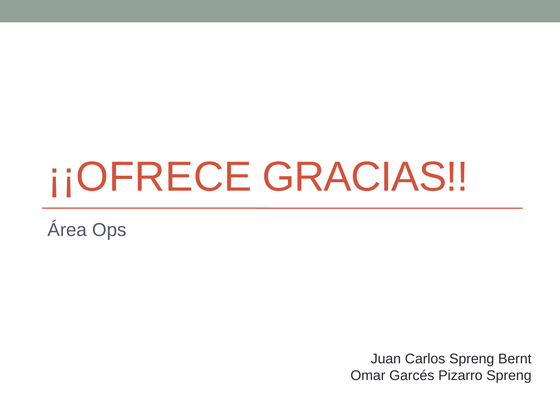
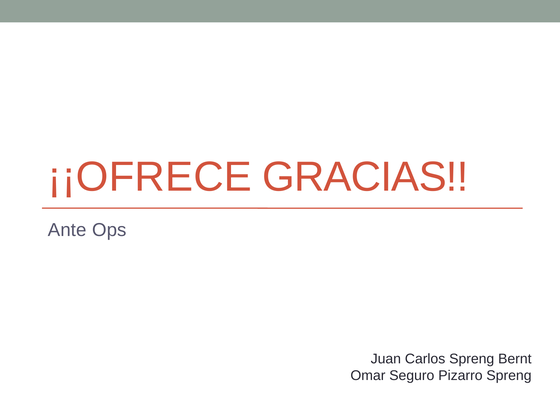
Área: Área -> Ante (67, 230)
Garcés: Garcés -> Seguro (412, 376)
